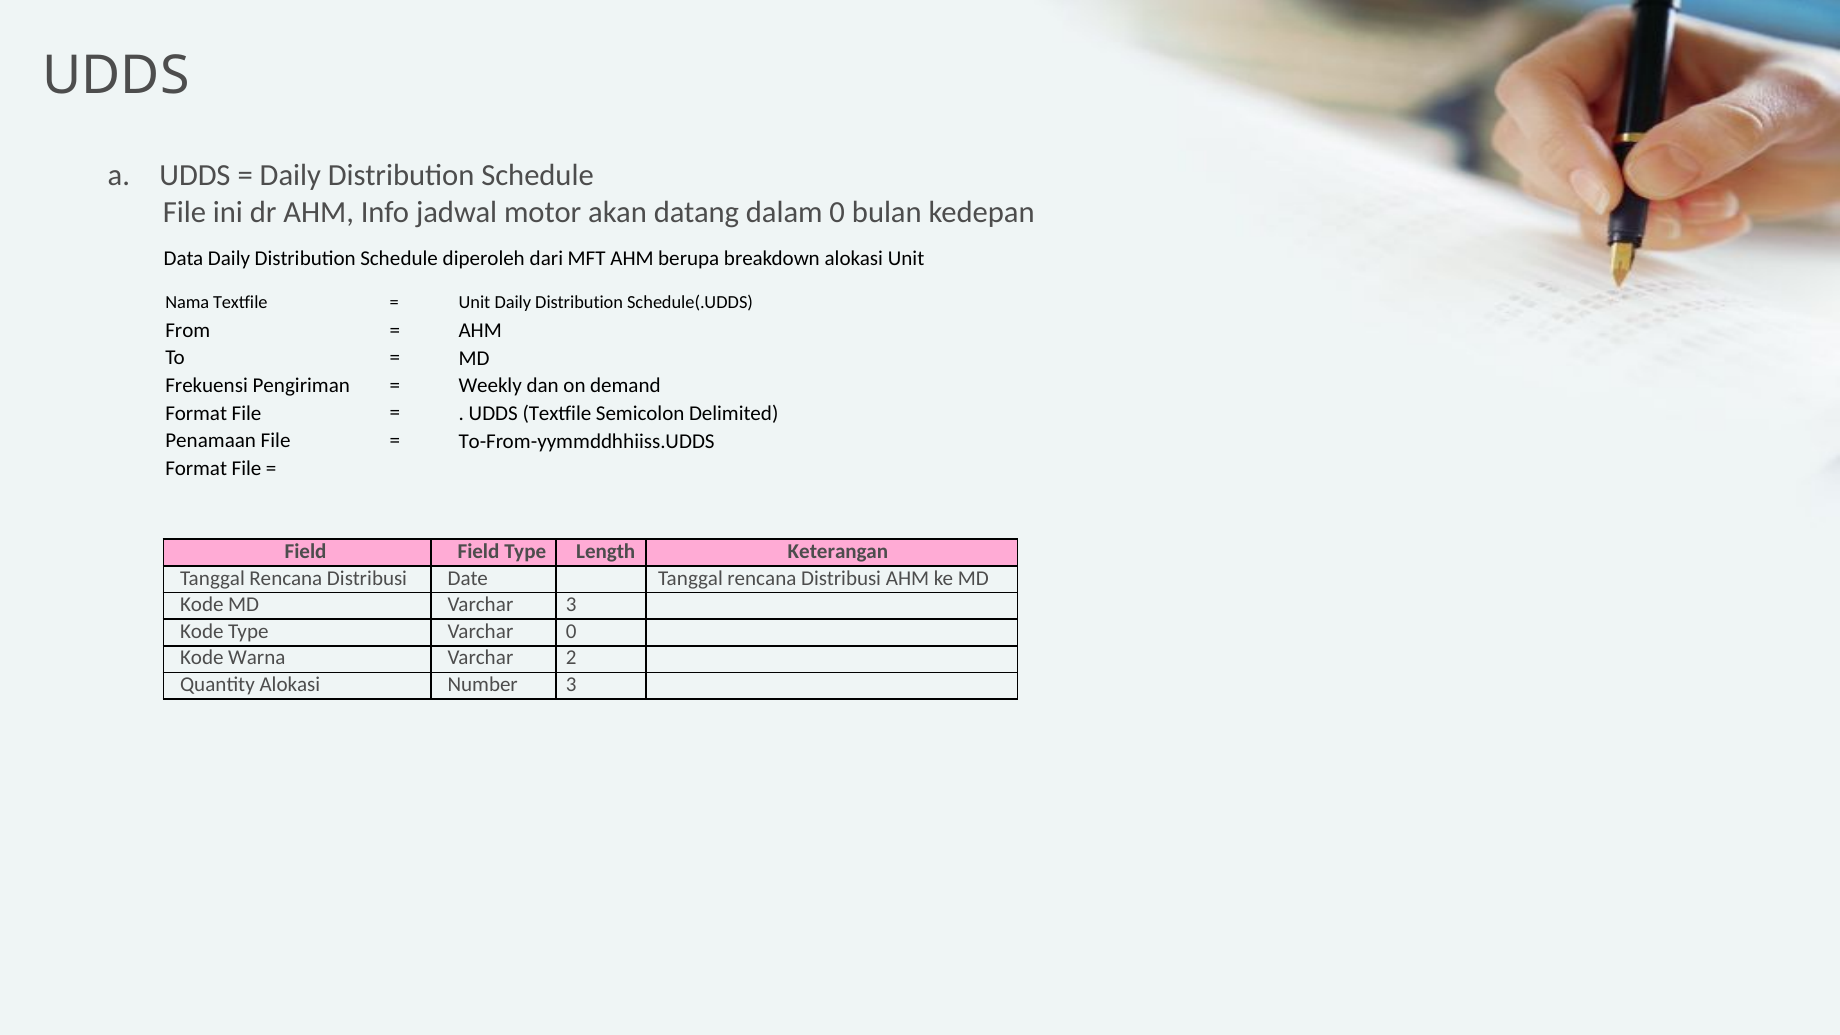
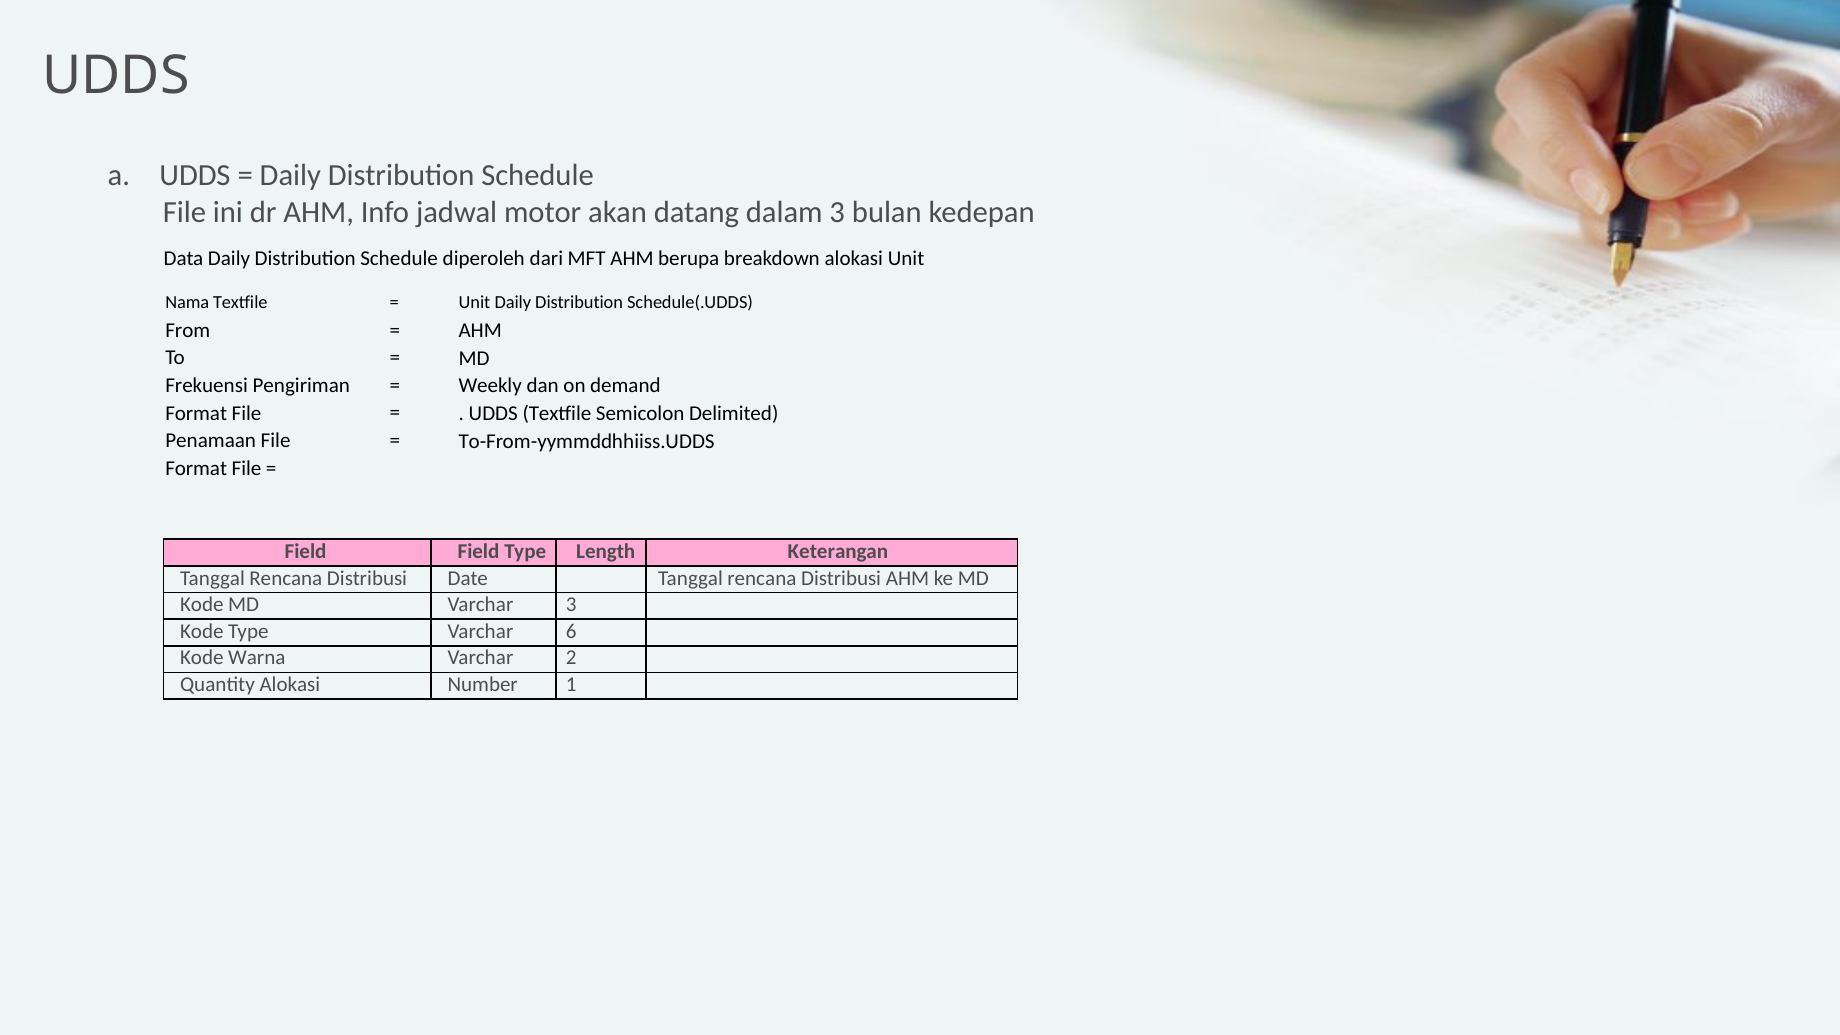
dalam 0: 0 -> 3 (837, 212)
Varchar 0: 0 -> 6 (571, 631)
Number 3: 3 -> 1 (571, 685)
